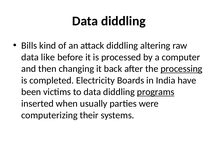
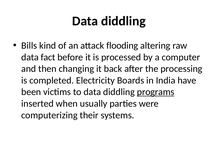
attack diddling: diddling -> flooding (122, 46)
like: like -> fact (48, 57)
processing underline: present -> none (181, 69)
